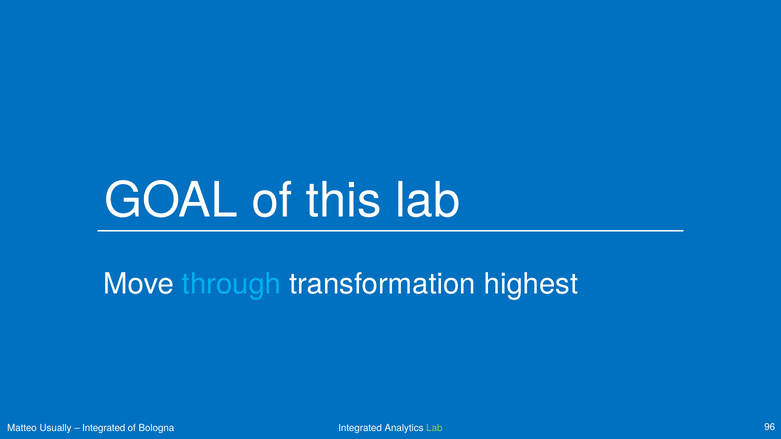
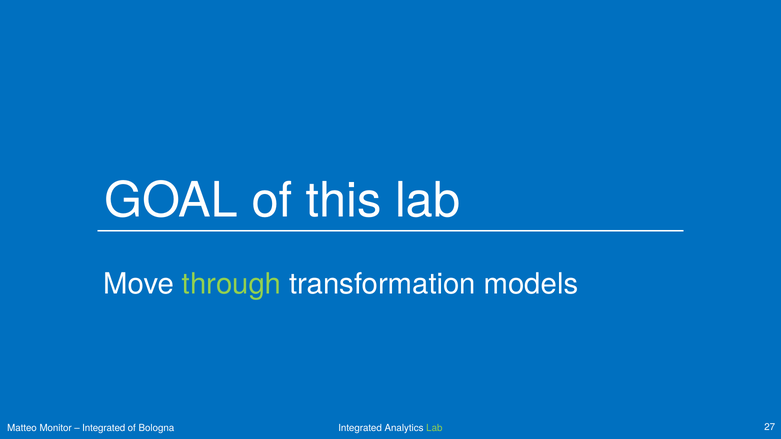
through colour: light blue -> light green (231, 284)
highest: highest -> models (531, 284)
Usually: Usually -> Monitor (56, 428)
96: 96 -> 27 (770, 427)
